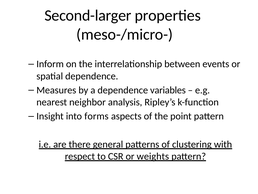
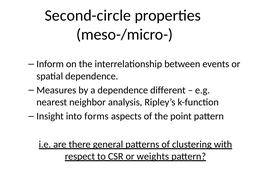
Second-larger: Second-larger -> Second-circle (88, 16)
variables: variables -> different (168, 90)
